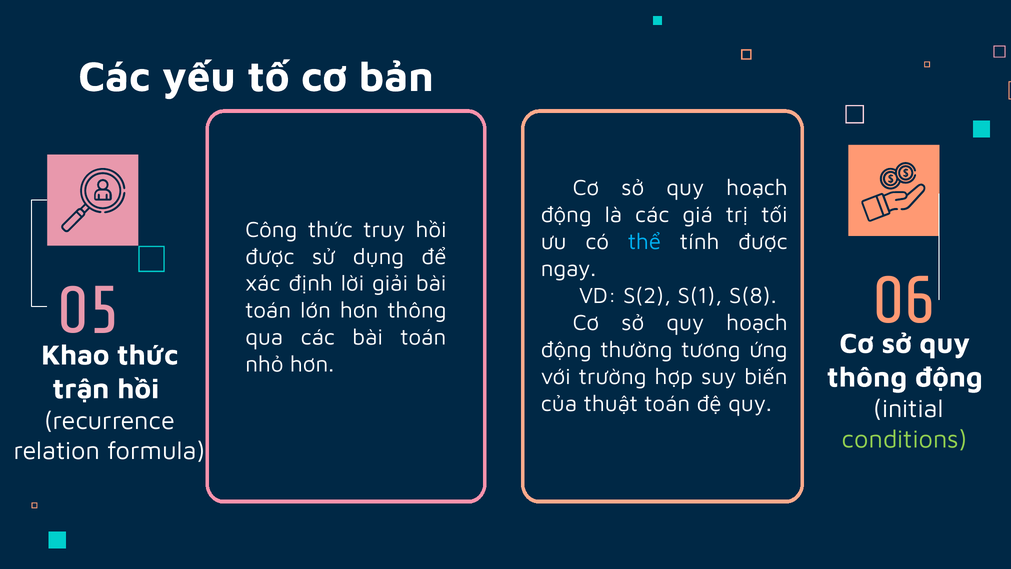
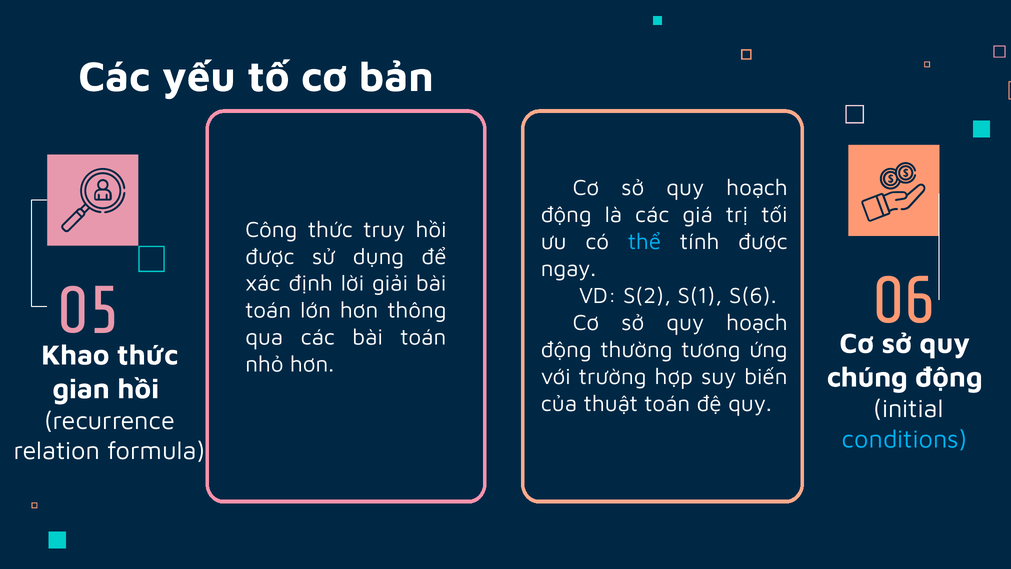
S(8: S(8 -> S(6 (753, 296)
thông: thông -> chúng (867, 377)
trận: trận -> gian (81, 389)
conditions colour: light green -> light blue (905, 439)
